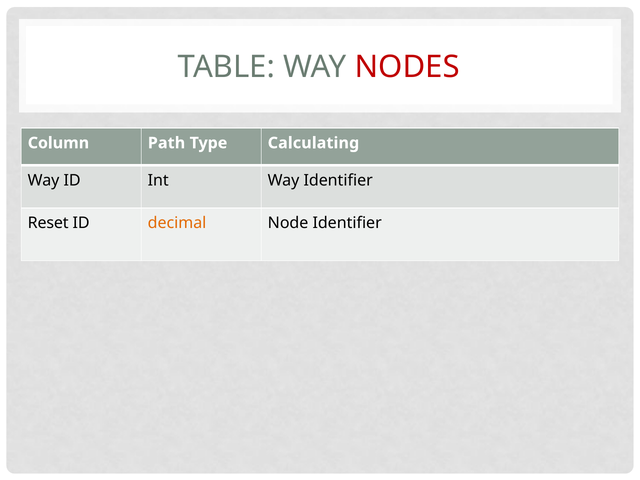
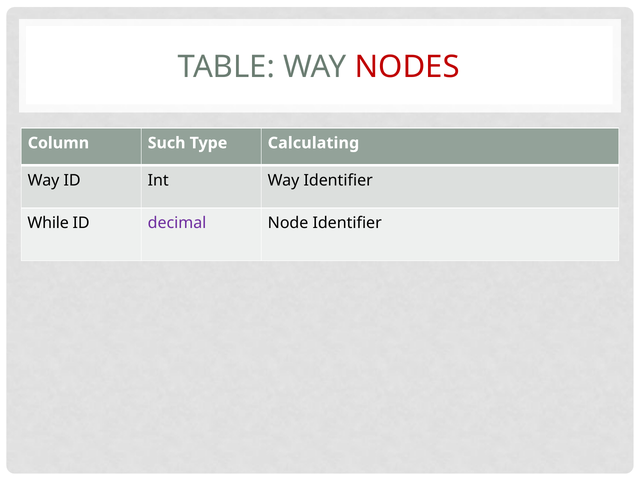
Path: Path -> Such (167, 143)
Reset: Reset -> While (48, 223)
decimal colour: orange -> purple (177, 223)
